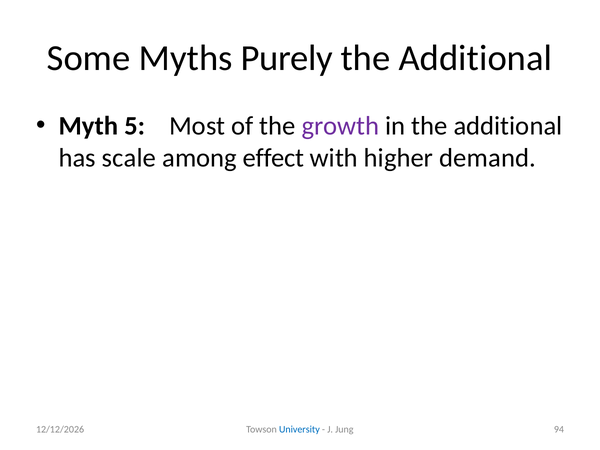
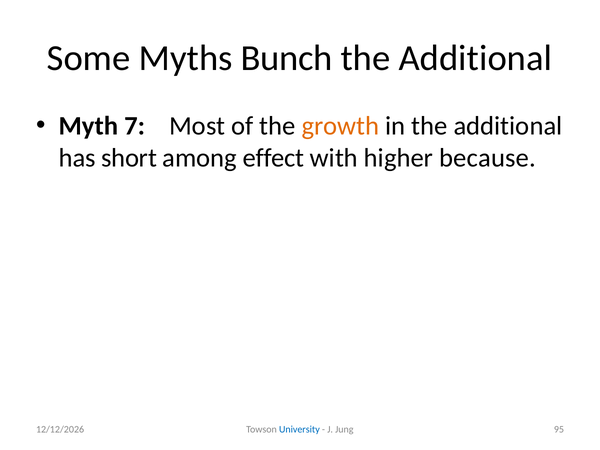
Purely: Purely -> Bunch (287, 58)
5: 5 -> 7 (135, 126)
growth colour: purple -> orange (340, 126)
scale: scale -> short (129, 158)
demand: demand -> because (488, 158)
94: 94 -> 95 (559, 430)
